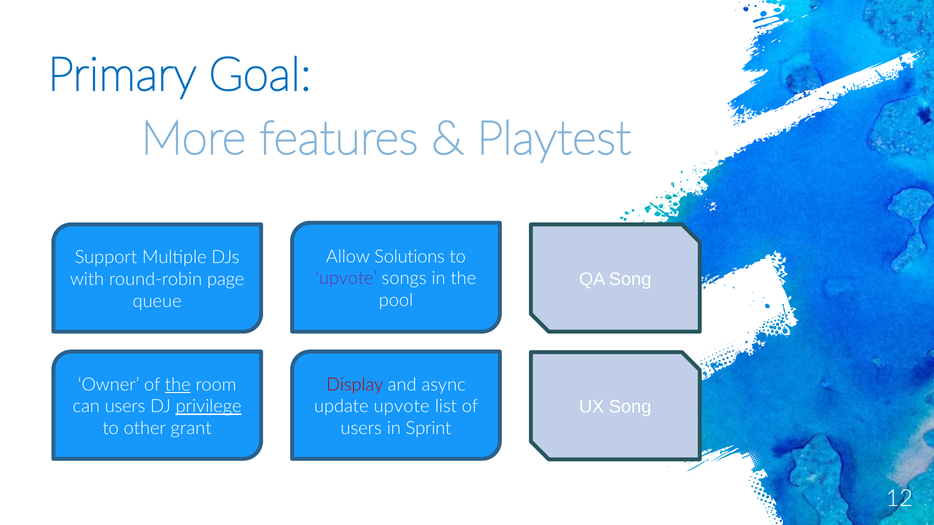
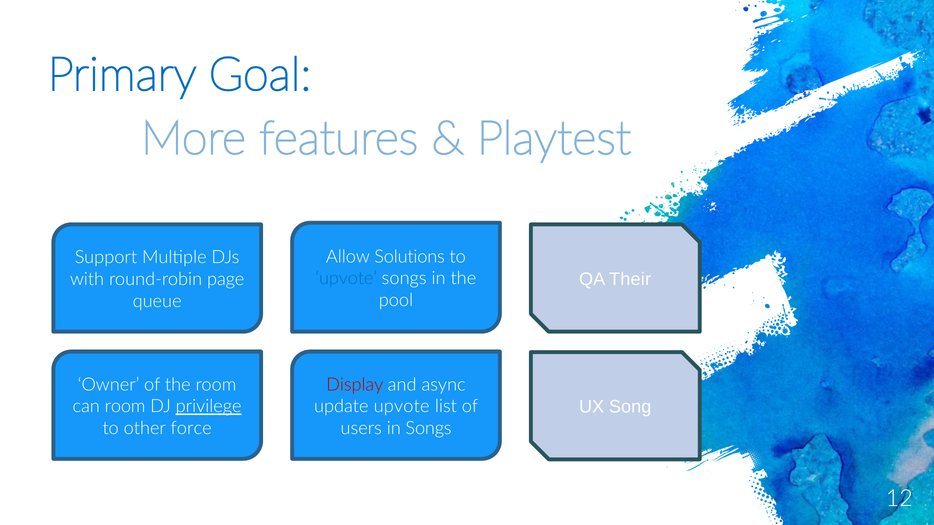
QA Song: Song -> Their (630, 279)
upvote colour: purple -> blue (346, 279)
the underline: present -> none (178, 385)
can users: users -> room (125, 407)
grant: grant -> force (191, 429)
in Sprint: Sprint -> Songs (429, 429)
